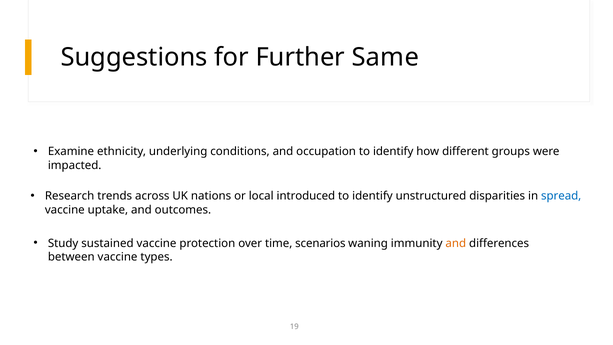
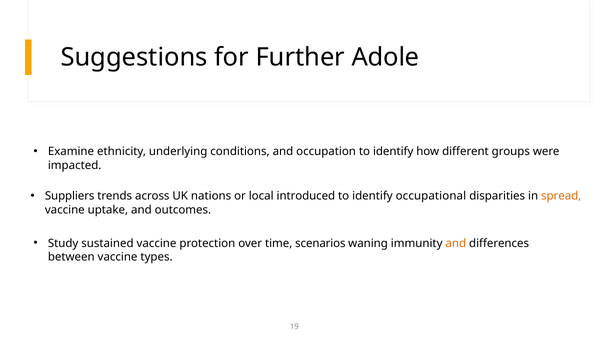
Same: Same -> Adole (385, 57)
Research: Research -> Suppliers (70, 196)
unstructured: unstructured -> occupational (431, 196)
spread colour: blue -> orange (561, 196)
